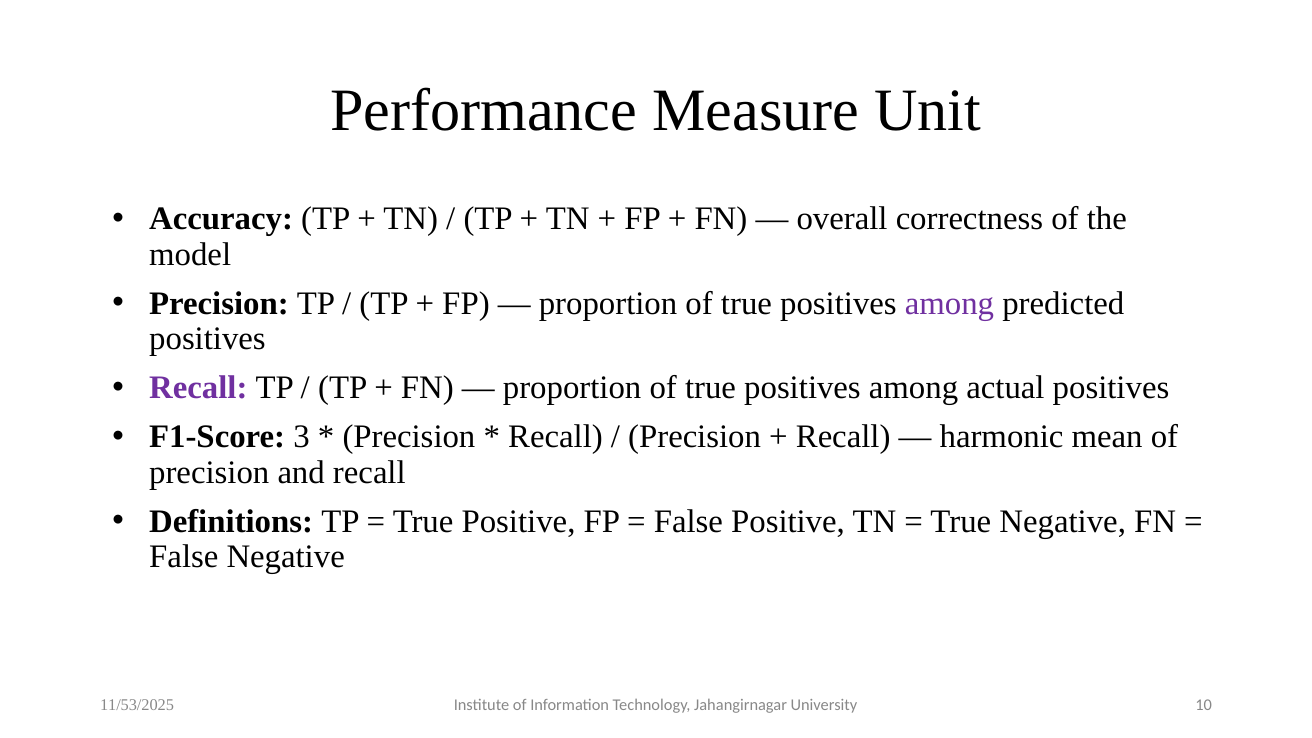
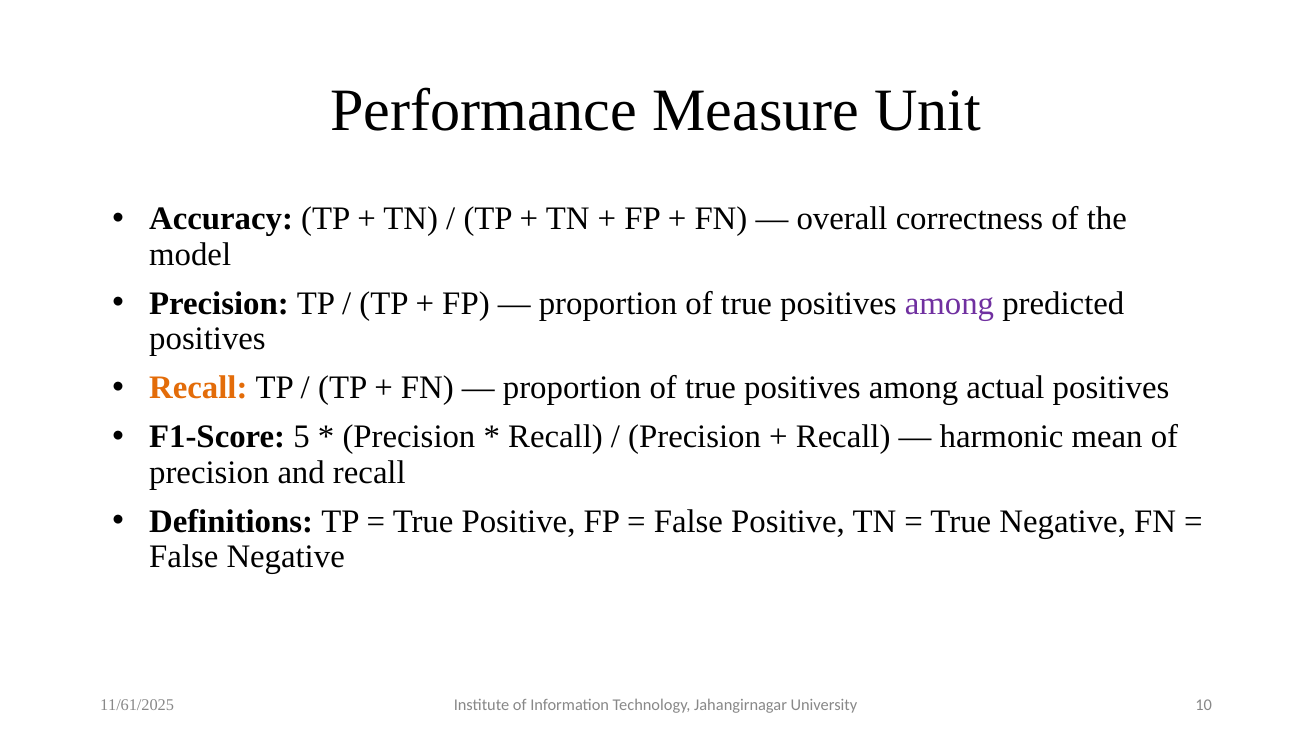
Recall colour: purple -> orange (198, 388)
3: 3 -> 5 (302, 437)
11/53/2025: 11/53/2025 -> 11/61/2025 (137, 705)
